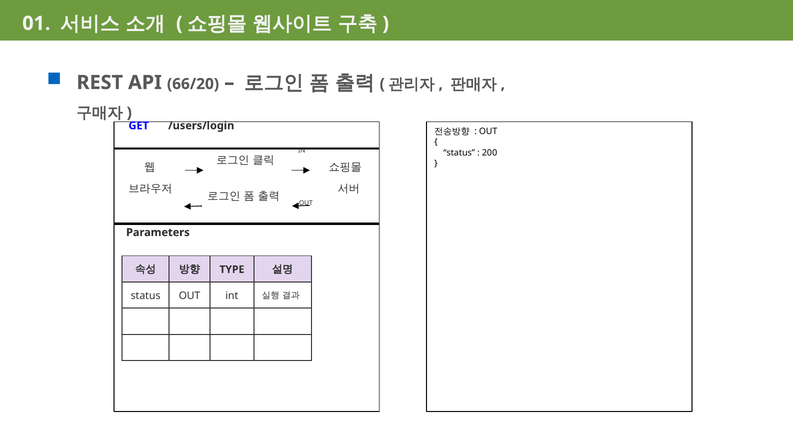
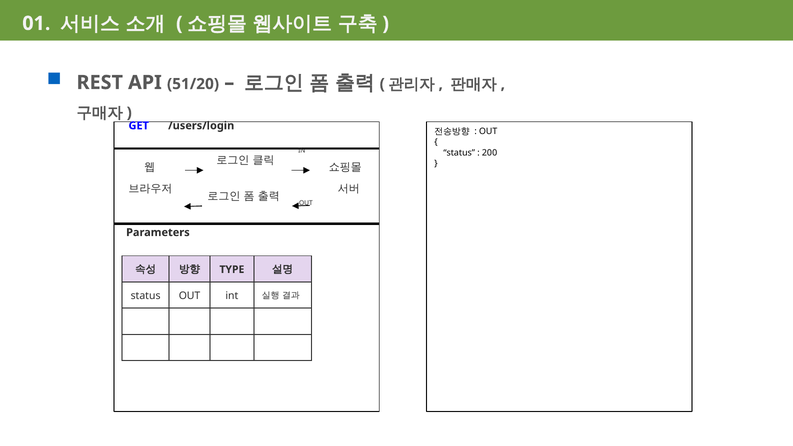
66/20: 66/20 -> 51/20 (193, 84)
